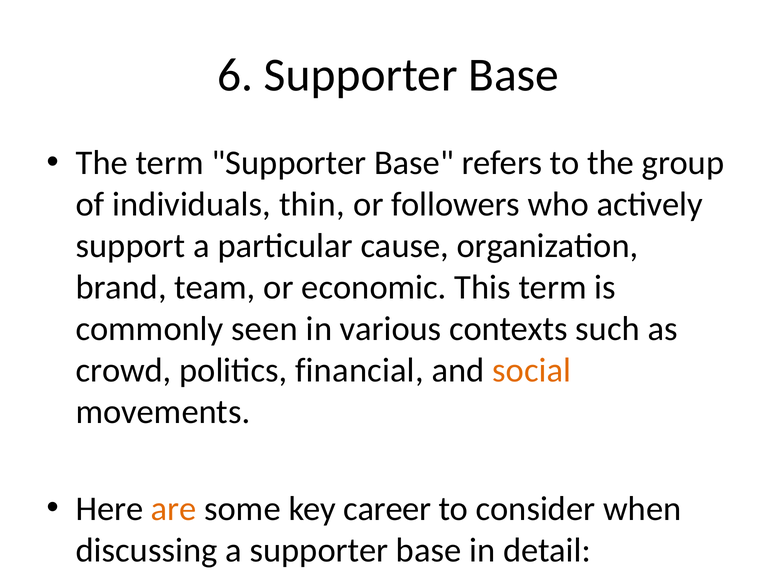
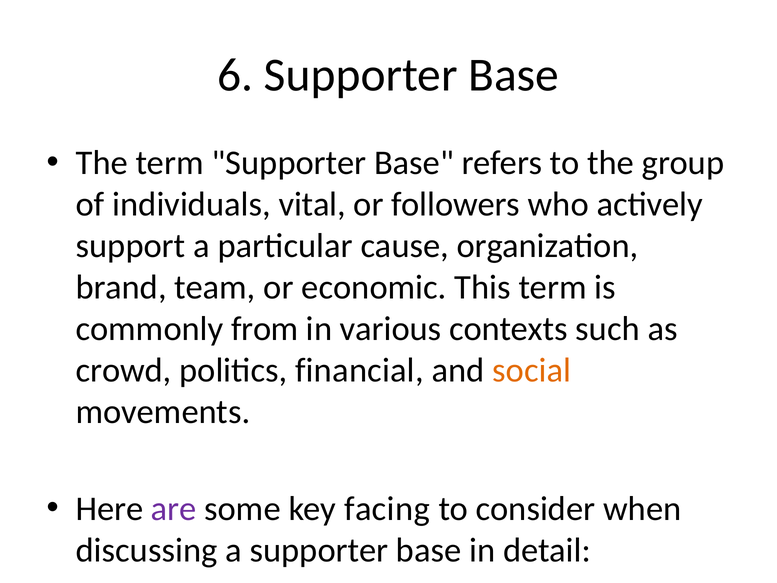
individuals thin: thin -> vital (312, 204)
seen: seen -> from (265, 329)
are colour: orange -> purple (174, 508)
career: career -> facing (387, 508)
